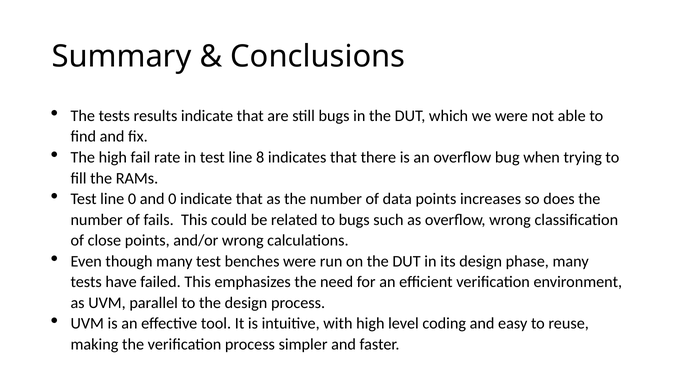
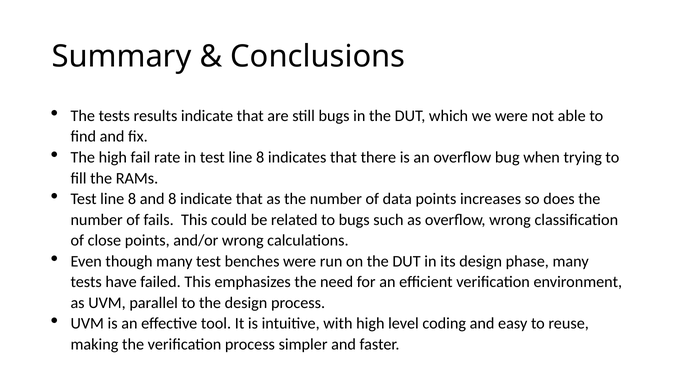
0: 0 -> 8 (132, 199)
and 0: 0 -> 8 (172, 199)
